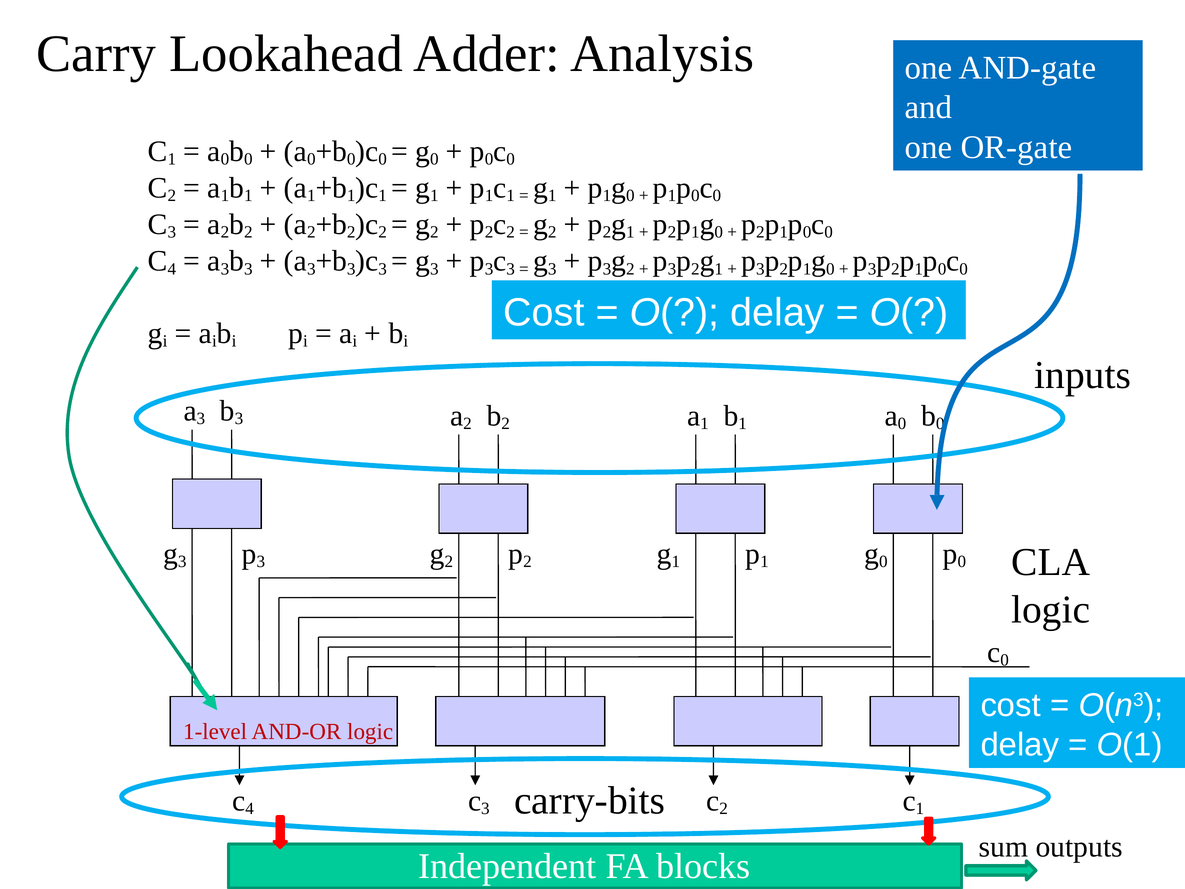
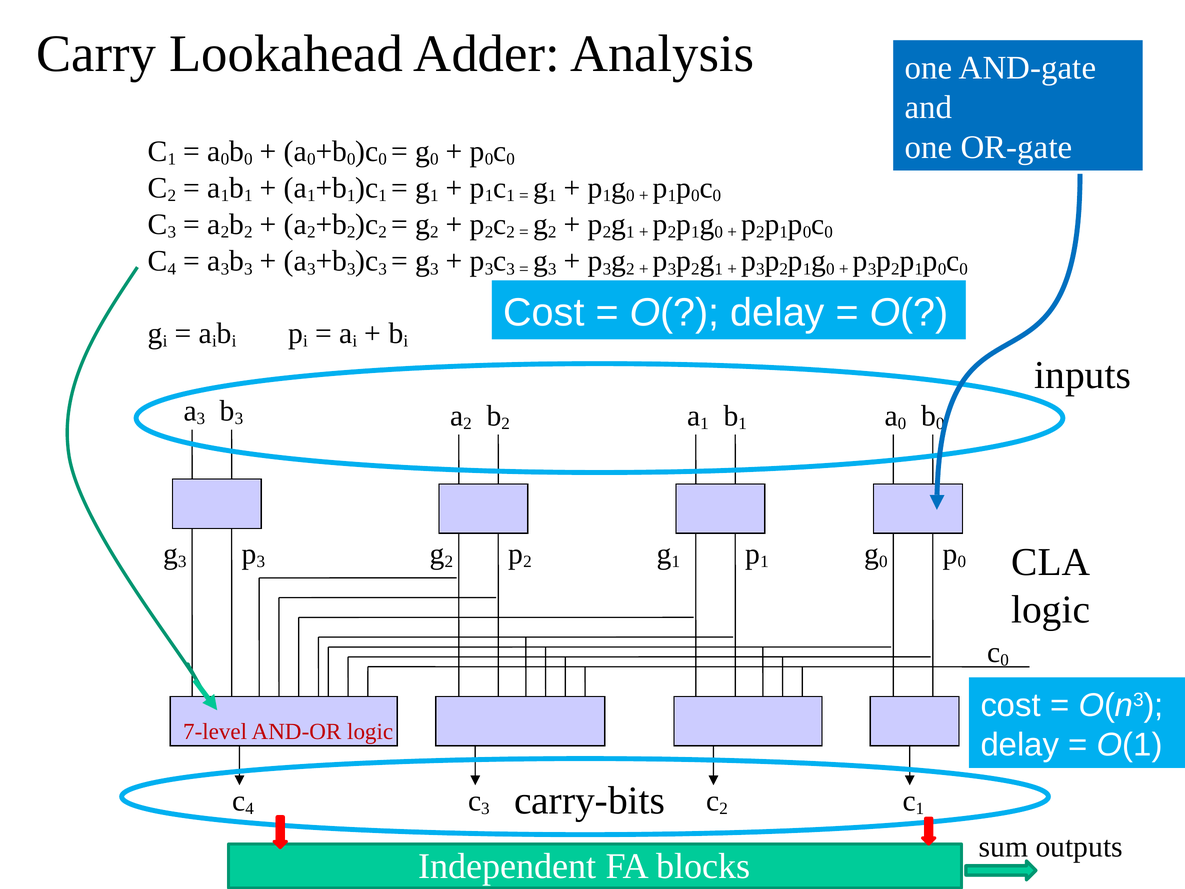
1-level: 1-level -> 7-level (215, 731)
